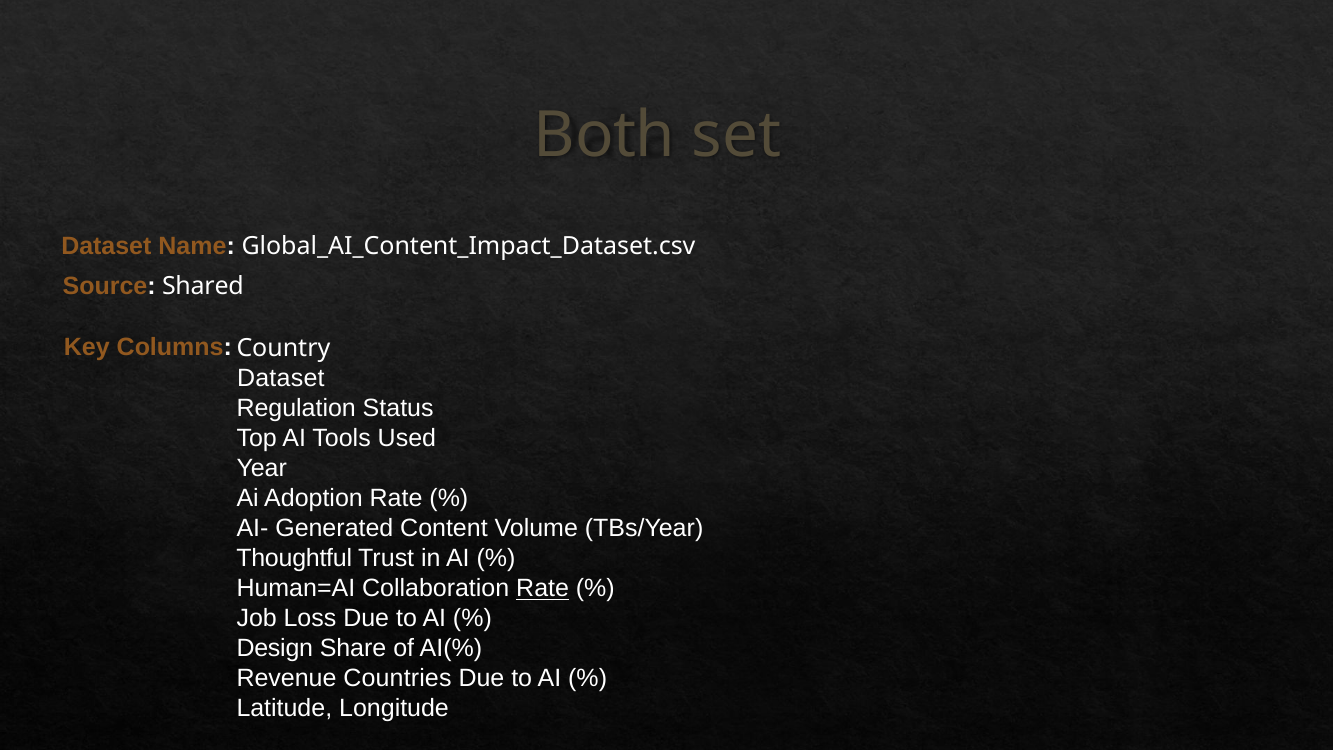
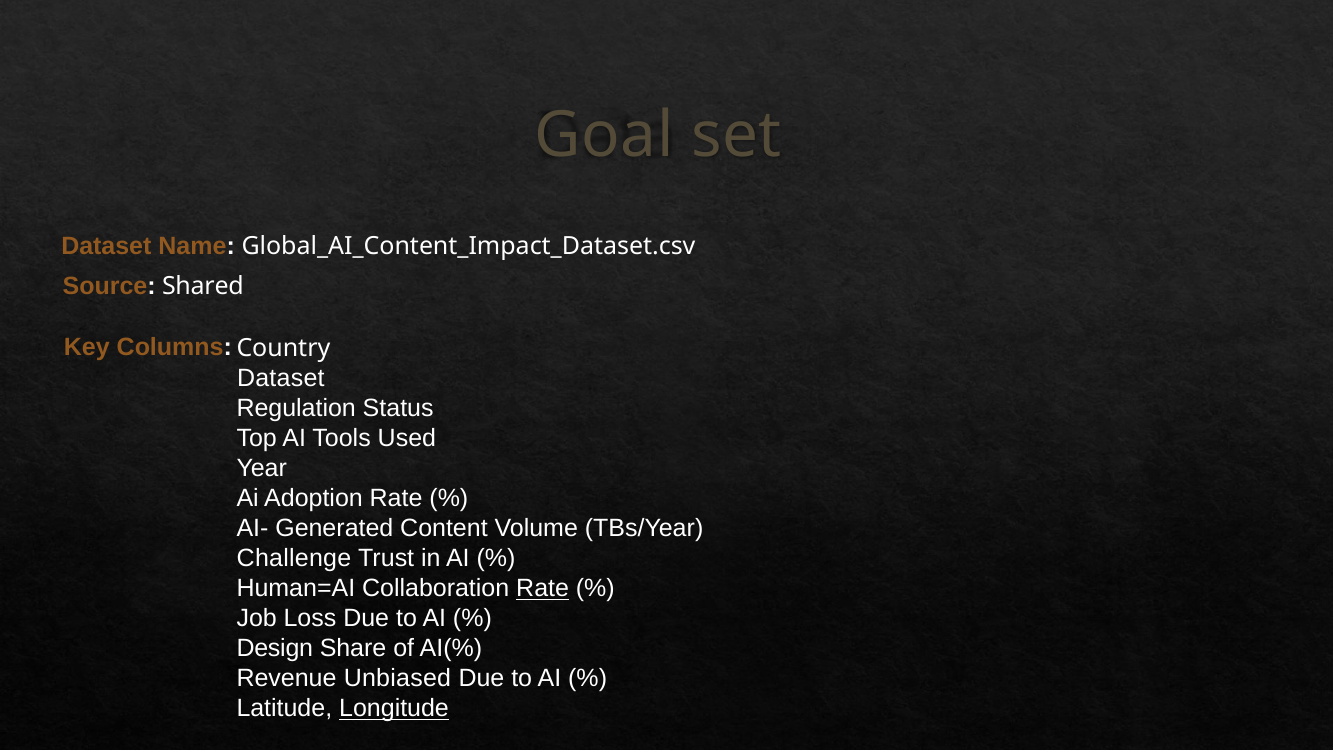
Both: Both -> Goal (604, 135)
Thoughtful: Thoughtful -> Challenge (294, 558)
Countries: Countries -> Unbiased (397, 678)
Longitude underline: none -> present (394, 708)
